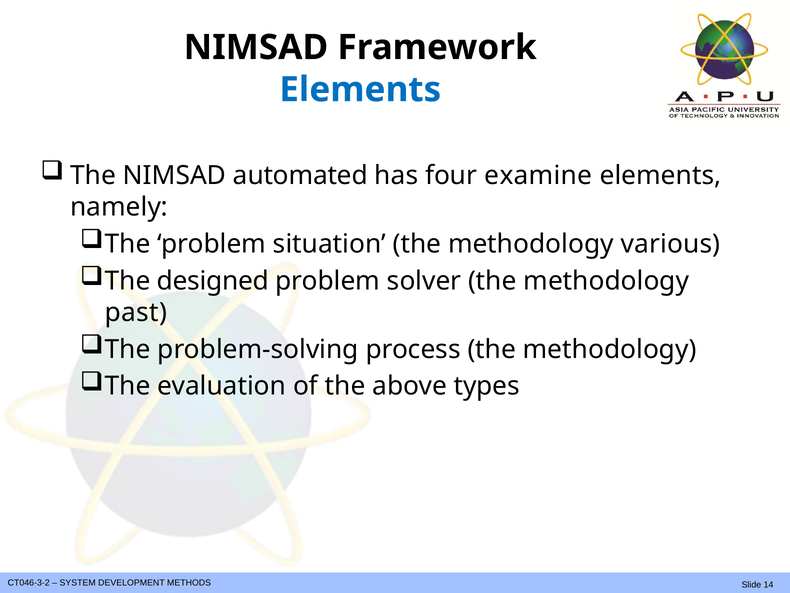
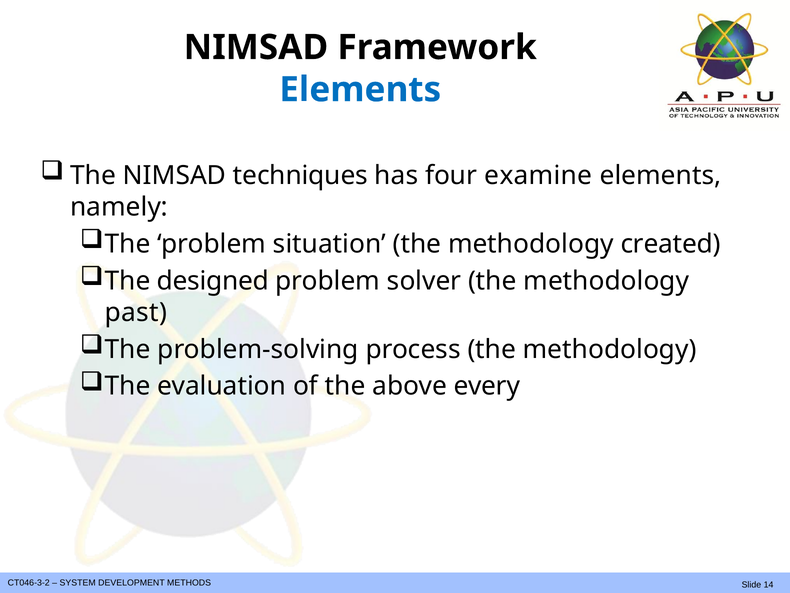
automated: automated -> techniques (300, 175)
various: various -> created (671, 244)
types: types -> every (487, 386)
